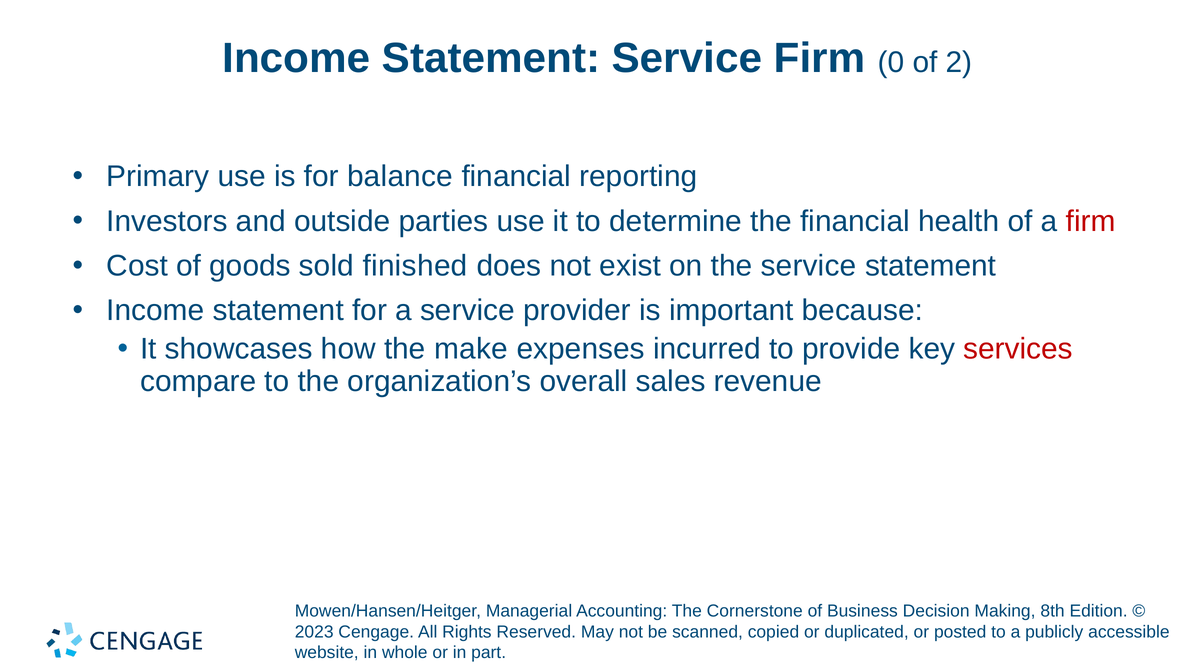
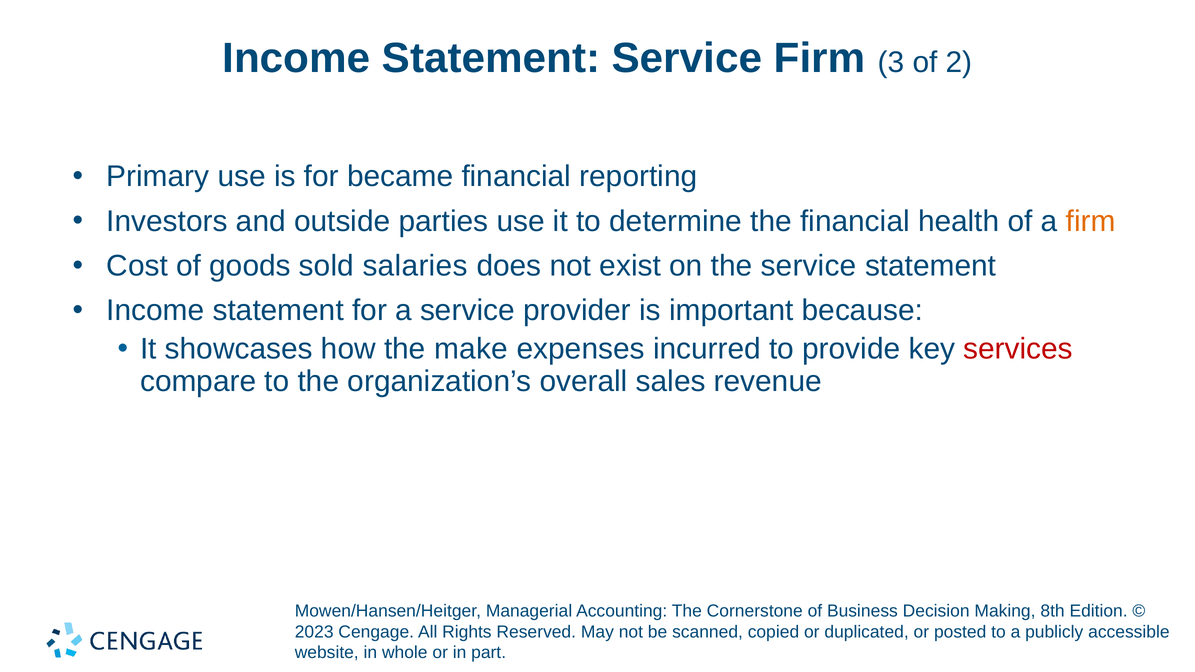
0: 0 -> 3 (891, 62)
balance: balance -> became (400, 177)
firm colour: red -> orange (1091, 221)
finished: finished -> salaries (415, 266)
